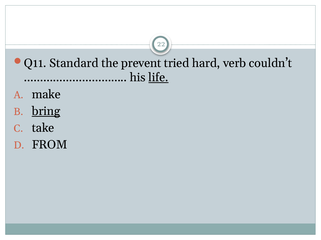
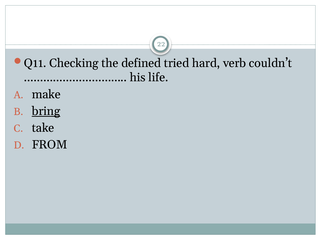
Standard: Standard -> Checking (74, 63)
prevent: prevent -> defined (141, 63)
life underline: present -> none (158, 78)
